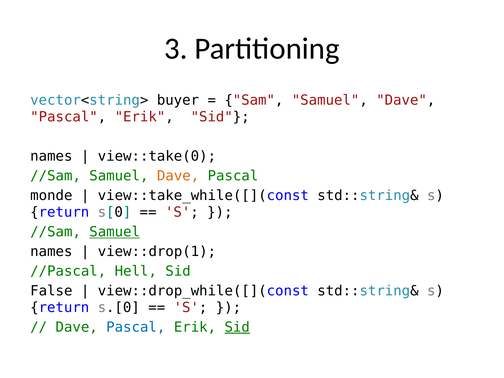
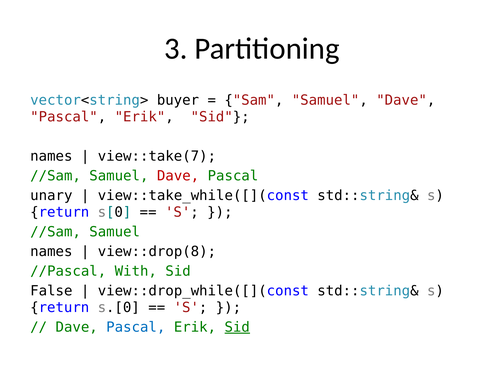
view::take(0: view::take(0 -> view::take(7 (157, 156)
Dave colour: orange -> red (178, 176)
monde: monde -> unary (51, 195)
Samuel underline: present -> none (115, 232)
view::drop(1: view::drop(1 -> view::drop(8 (157, 252)
Hell: Hell -> With (136, 271)
